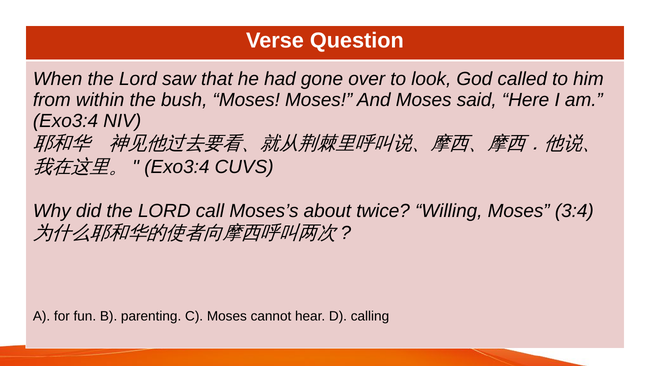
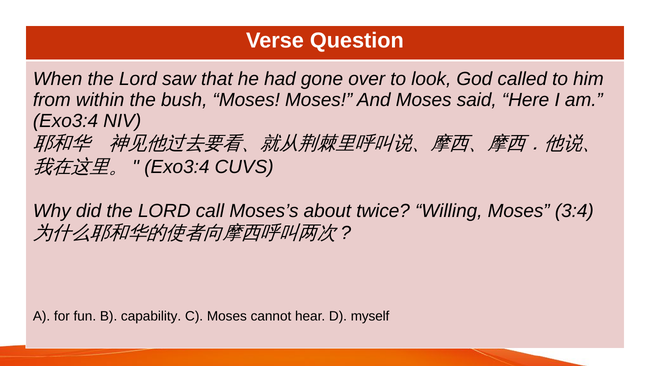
parenting: parenting -> capability (151, 316)
calling: calling -> myself (370, 316)
